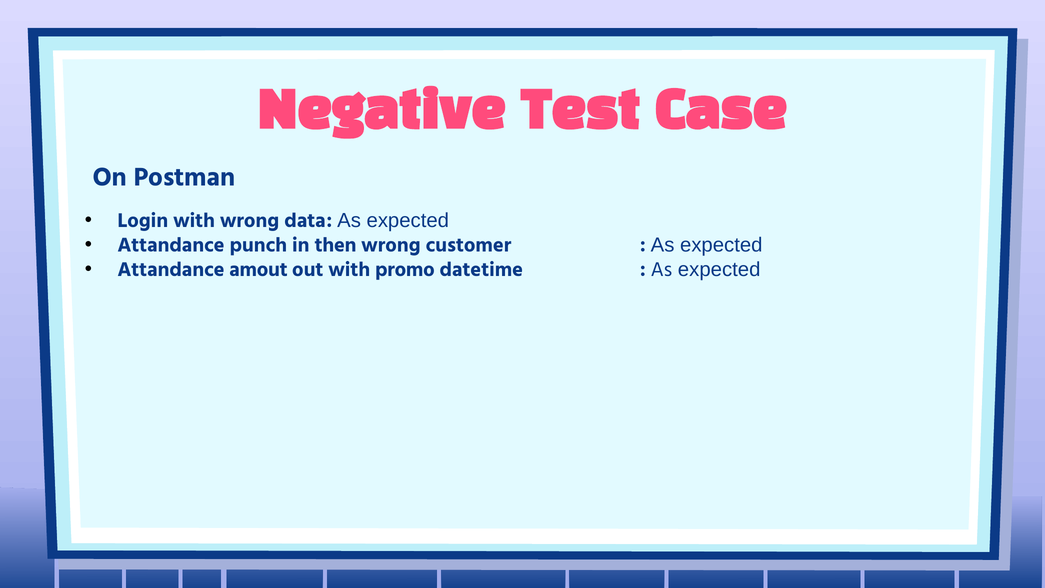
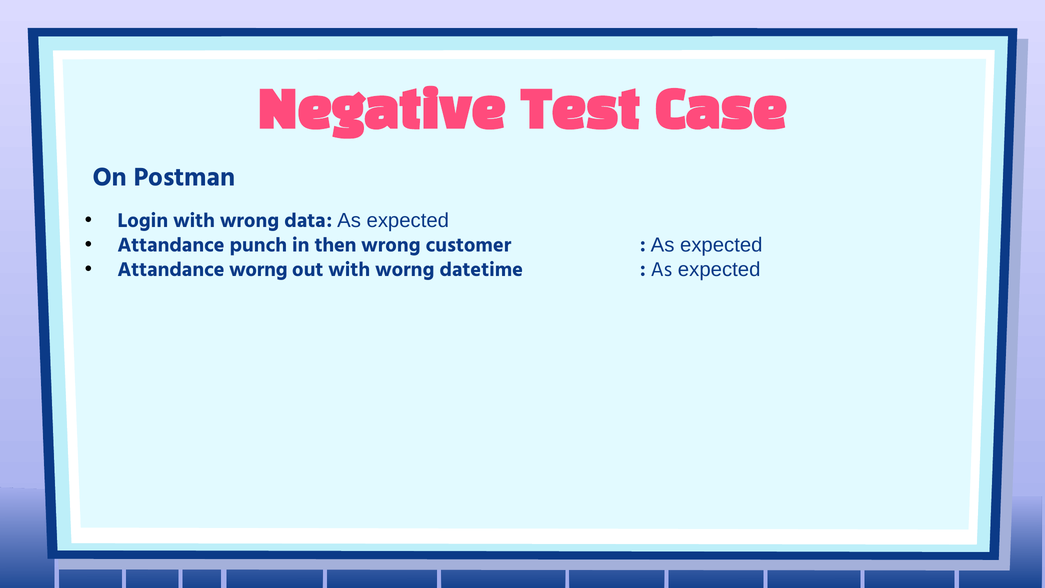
Attandance amout: amout -> worng (258, 269)
with promo: promo -> worng (405, 269)
